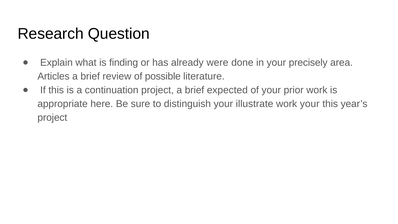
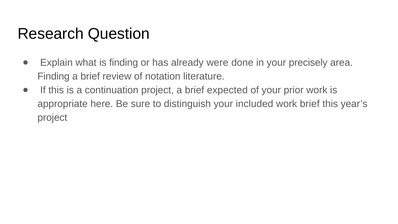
Articles: Articles -> Finding (54, 76)
possible: possible -> notation (163, 76)
illustrate: illustrate -> included (255, 104)
work your: your -> brief (310, 104)
